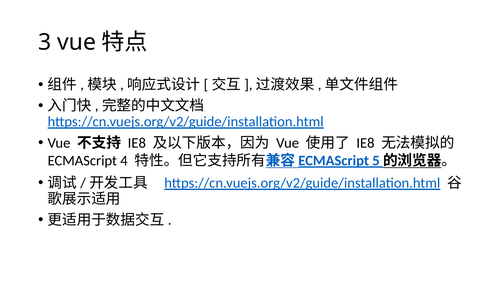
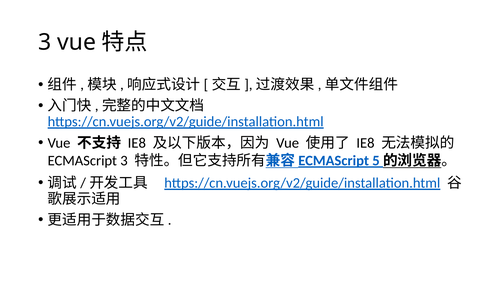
ECMAScript 4: 4 -> 3 (124, 161)
